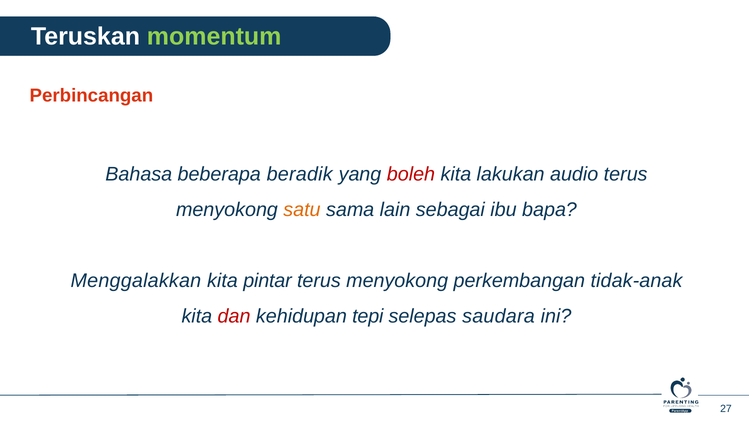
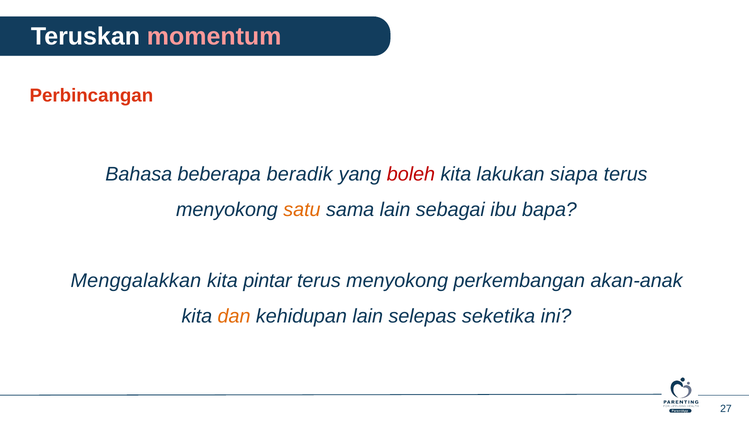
momentum colour: light green -> pink (214, 37)
audio: audio -> siapa (574, 174)
tidak-anak: tidak-anak -> akan-anak (637, 281)
dan colour: red -> orange (234, 316)
kehidupan tepi: tepi -> lain (368, 316)
saudara: saudara -> seketika (499, 316)
